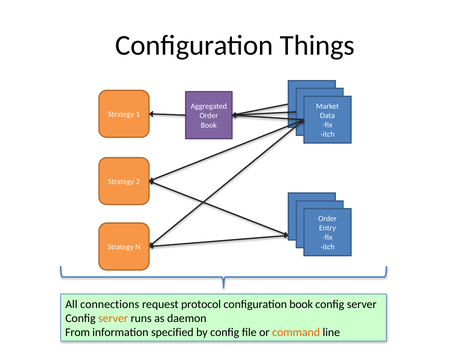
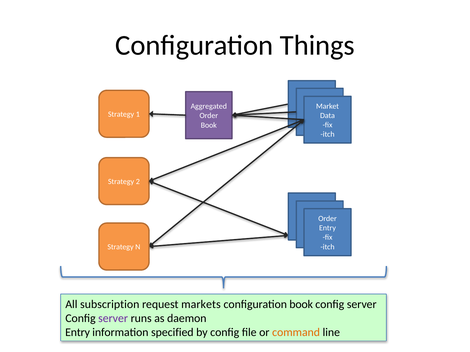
connections: connections -> subscription (110, 305)
protocol: protocol -> markets (201, 305)
server colour: orange -> purple (113, 319)
From: From -> Entry (78, 333)
